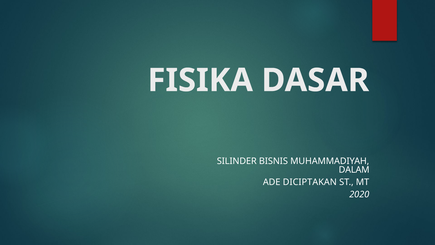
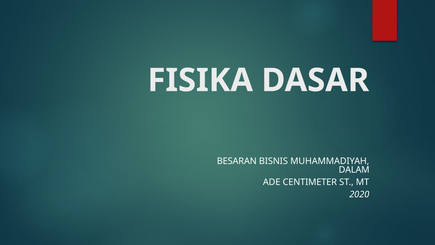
SILINDER: SILINDER -> BESARAN (237, 161)
DICIPTAKAN: DICIPTAKAN -> CENTIMETER (310, 182)
